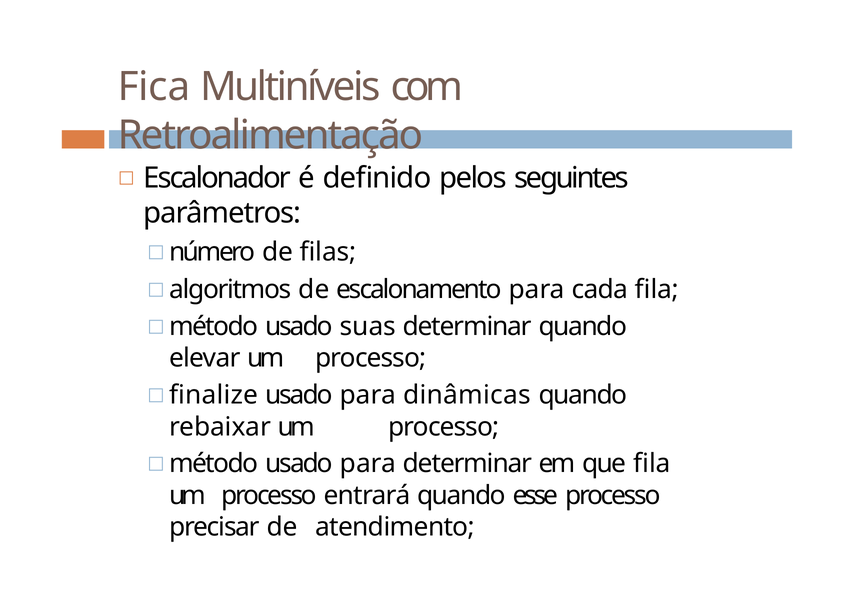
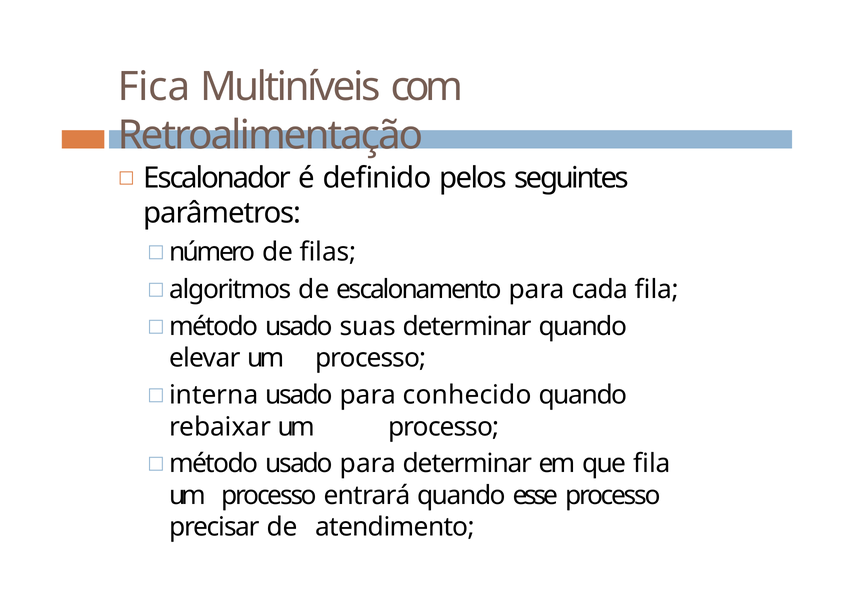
finalize: finalize -> interna (214, 395)
dinâmicas: dinâmicas -> conhecido (467, 395)
